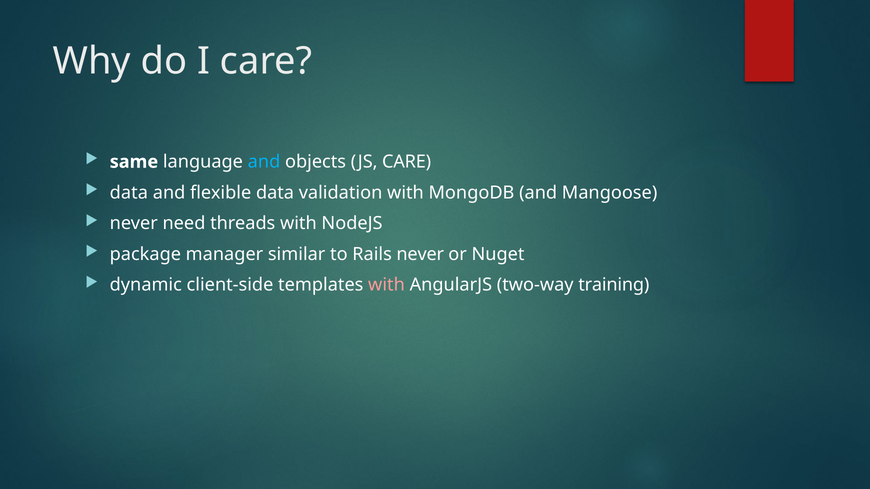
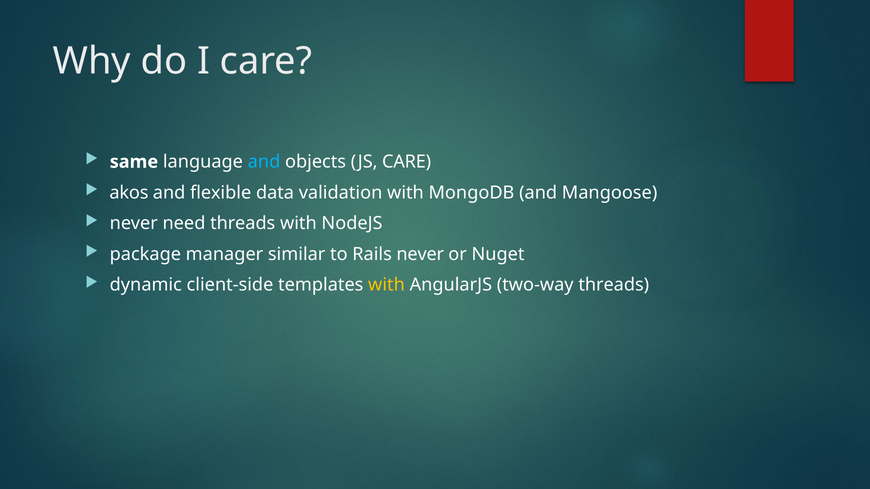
data: data -> akos (129, 193)
with colour: pink -> yellow (386, 285)
two-way training: training -> threads (614, 285)
